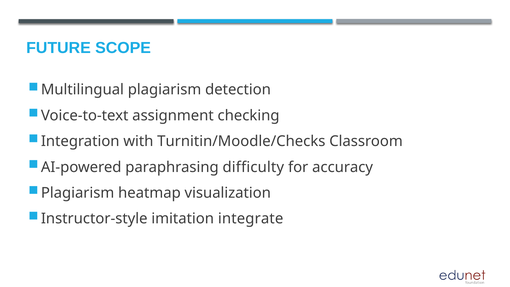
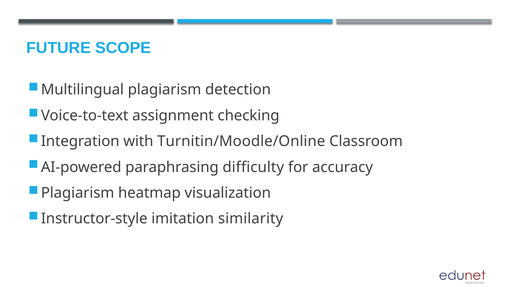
Turnitin/Moodle/Checks: Turnitin/Moodle/Checks -> Turnitin/Moodle/Online (241, 141)
integrate: integrate -> similarity (251, 219)
